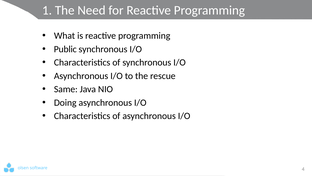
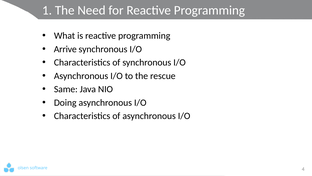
Public: Public -> Arrive (65, 49)
